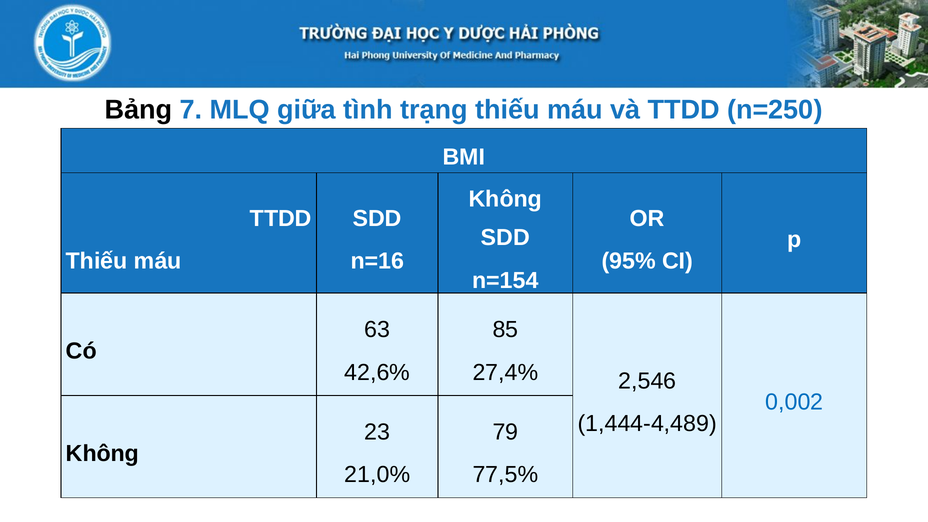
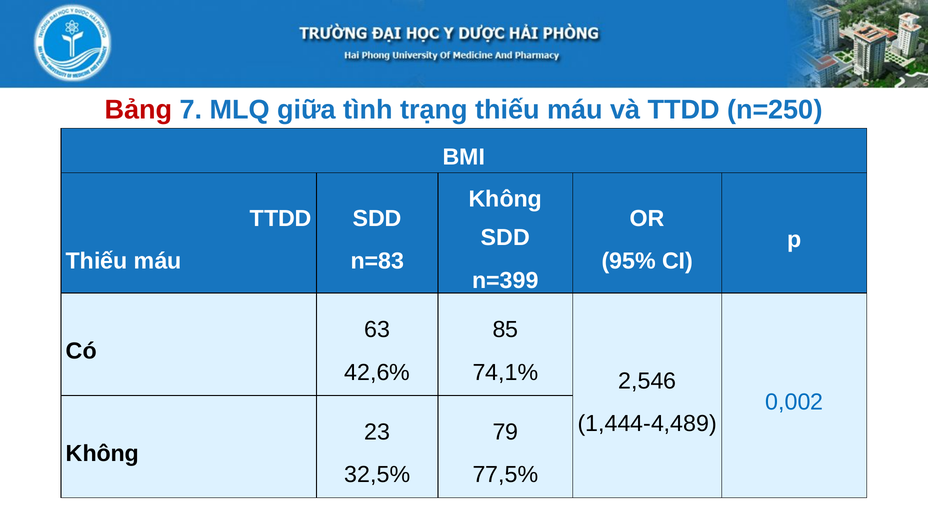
Bảng colour: black -> red (139, 110)
n=16: n=16 -> n=83 (377, 261)
n=154: n=154 -> n=399 (505, 280)
27,4%: 27,4% -> 74,1% (505, 372)
21,0%: 21,0% -> 32,5% (377, 475)
